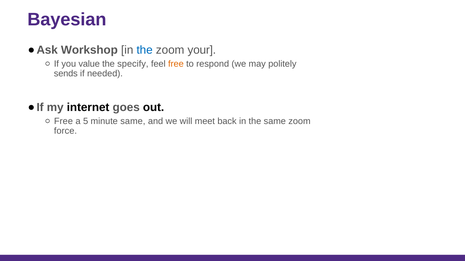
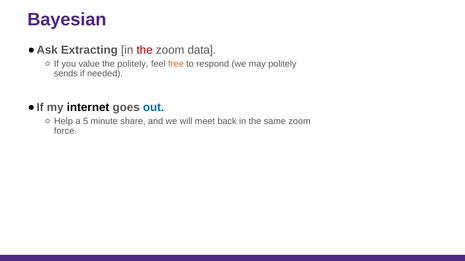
Workshop: Workshop -> Extracting (89, 50)
the colour: blue -> red (145, 50)
your: your -> data (202, 50)
the specify: specify -> politely (133, 64)
out colour: black -> blue (154, 108)
Free: Free -> Help (63, 121)
minute same: same -> share (133, 121)
